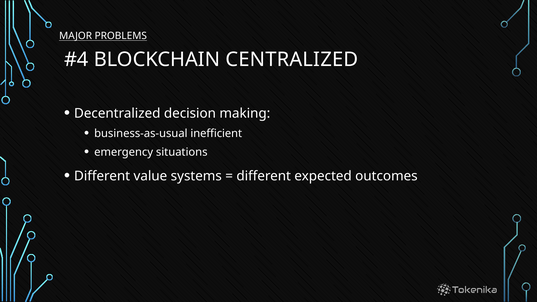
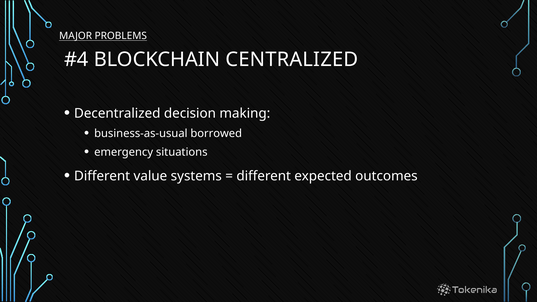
inefficient: inefficient -> borrowed (216, 133)
